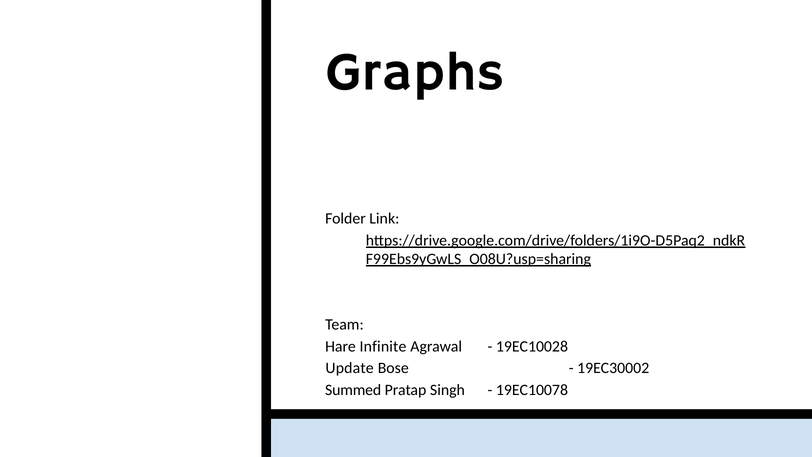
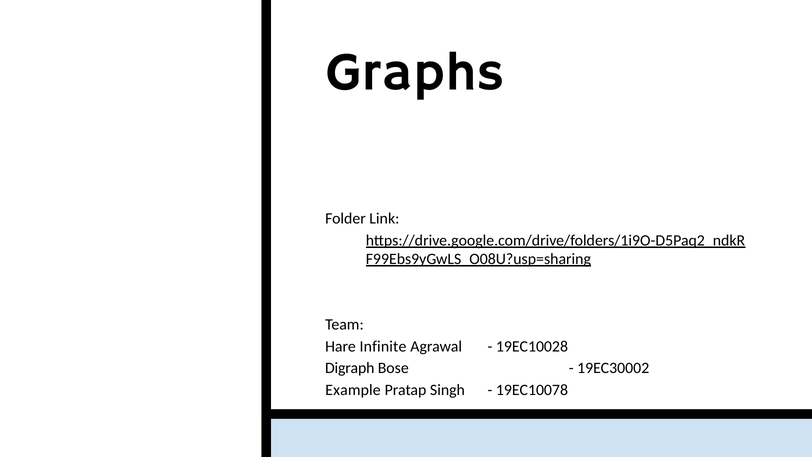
Update: Update -> Digraph (350, 368)
Summed: Summed -> Example (353, 390)
